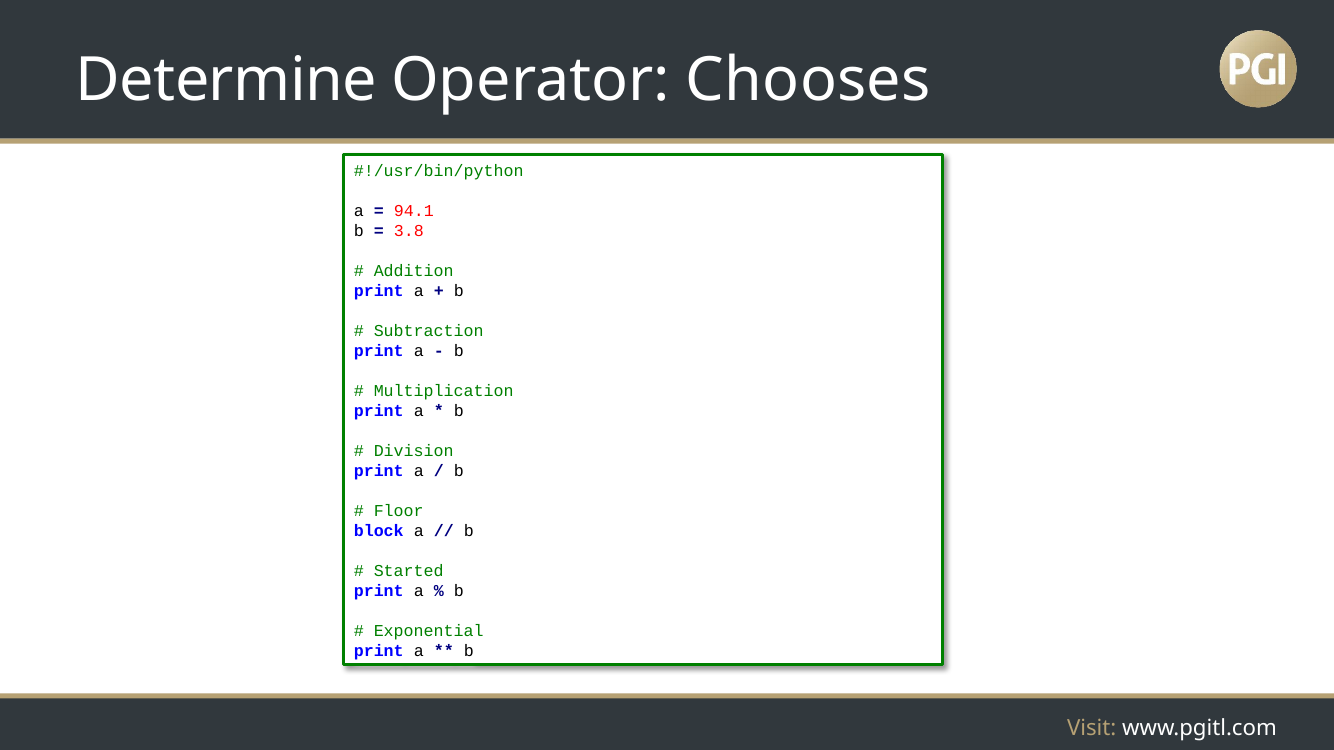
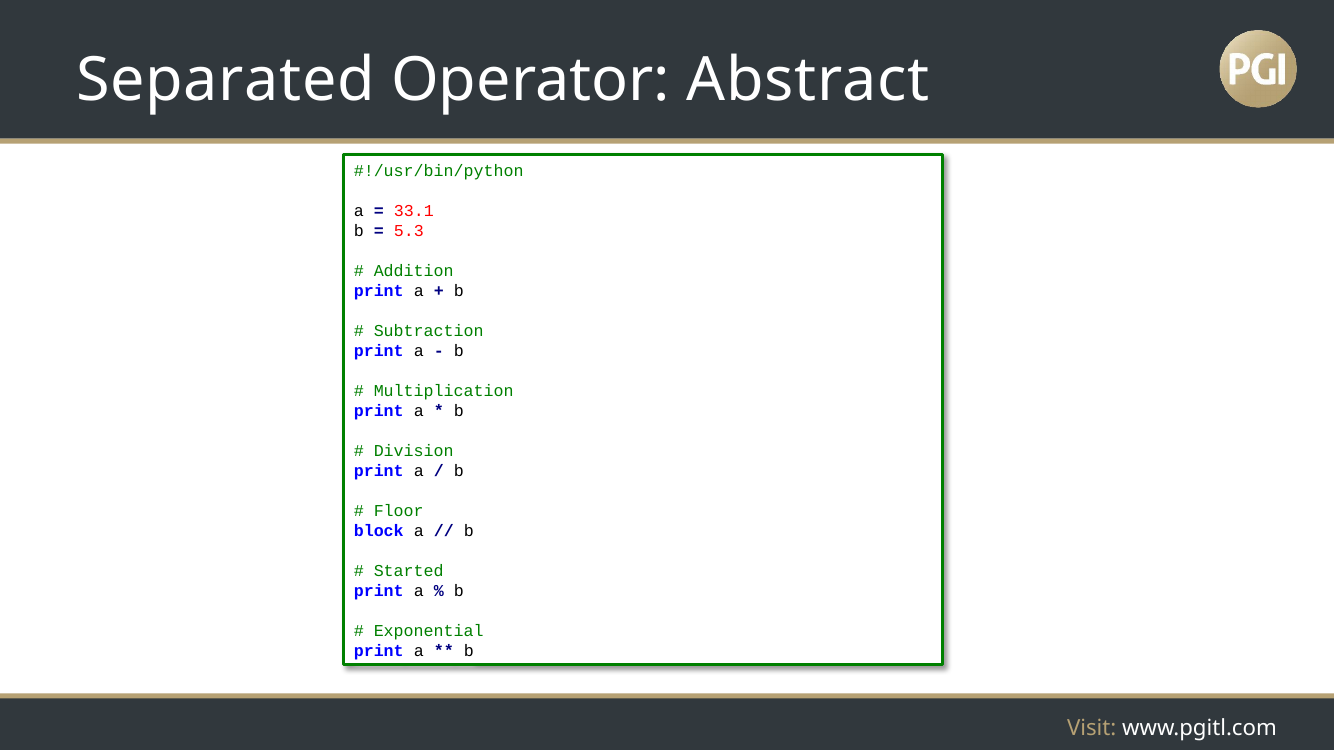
Determine: Determine -> Separated (226, 81)
Chooses: Chooses -> Abstract (808, 81)
94.1: 94.1 -> 33.1 (414, 211)
3.8: 3.8 -> 5.3 (409, 231)
